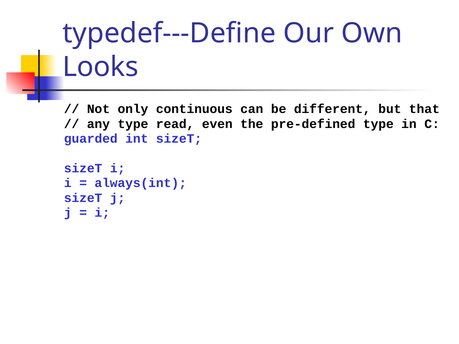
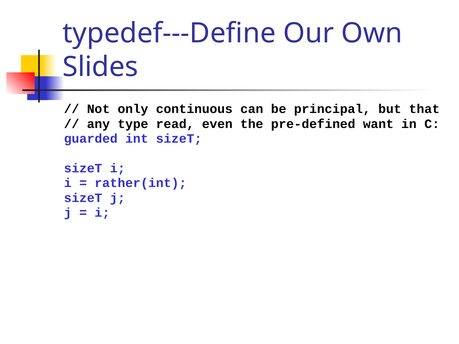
Looks: Looks -> Slides (100, 67)
different: different -> principal (332, 109)
pre-defined type: type -> want (378, 124)
always(int: always(int -> rather(int (141, 183)
